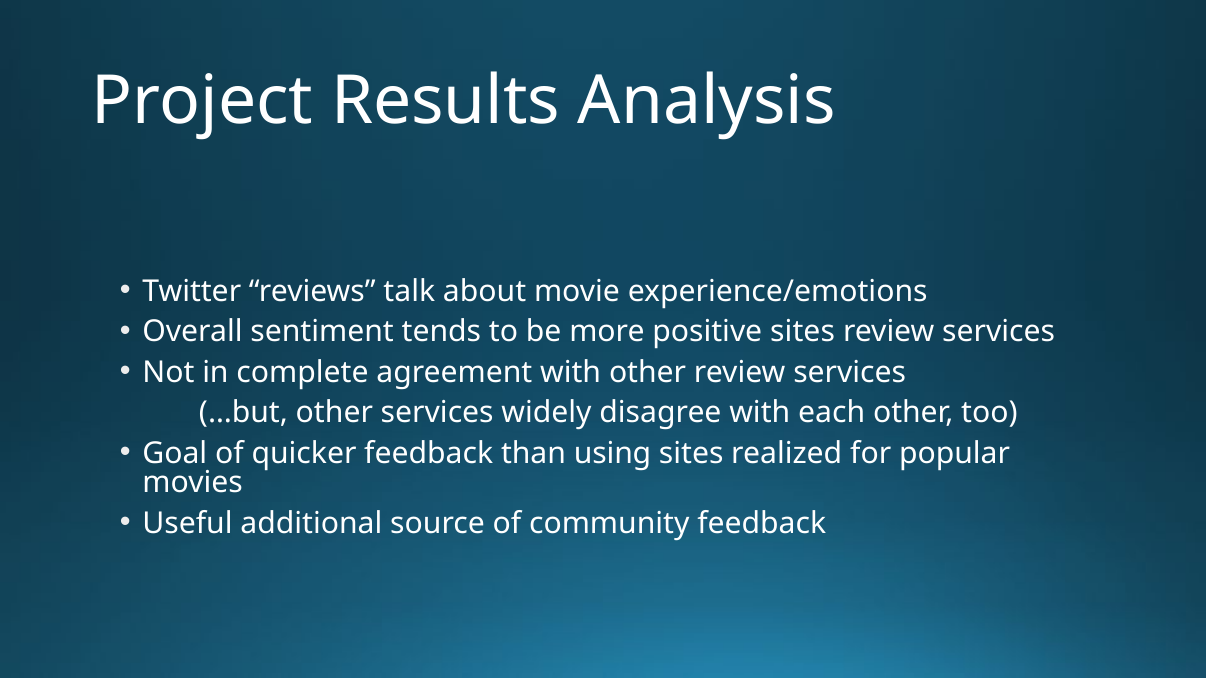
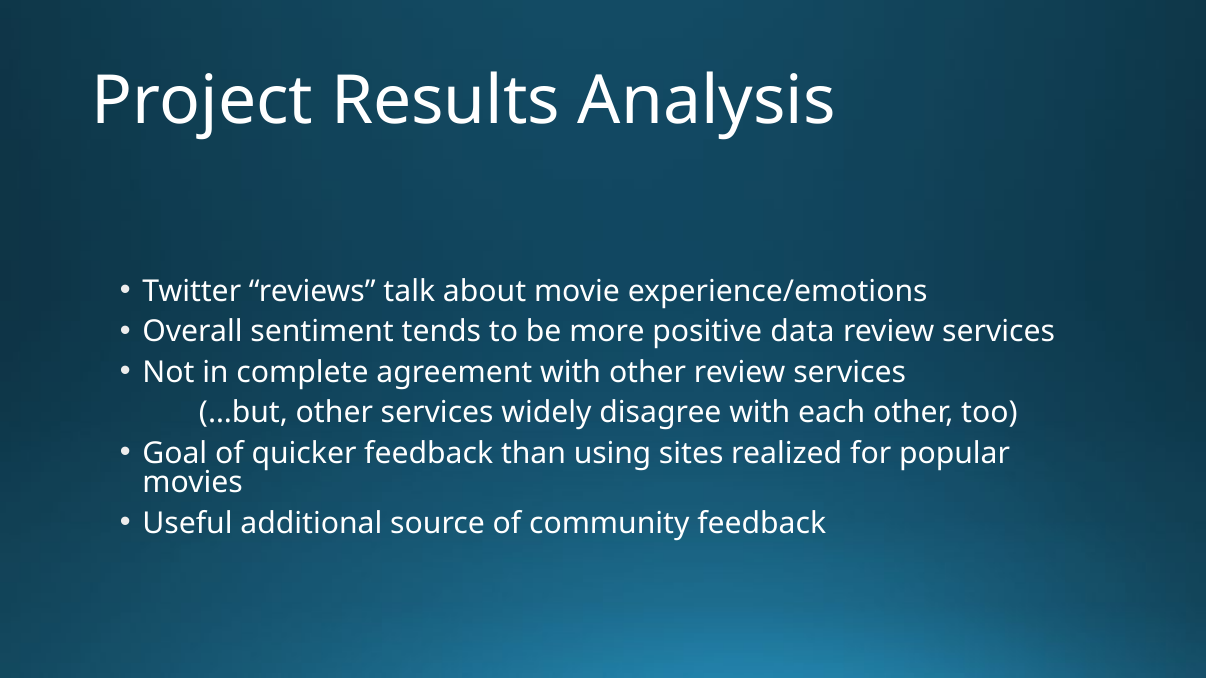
positive sites: sites -> data (802, 332)
